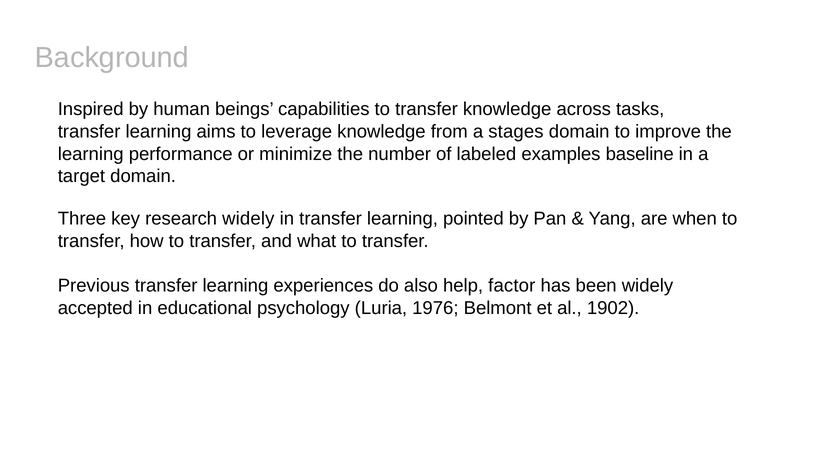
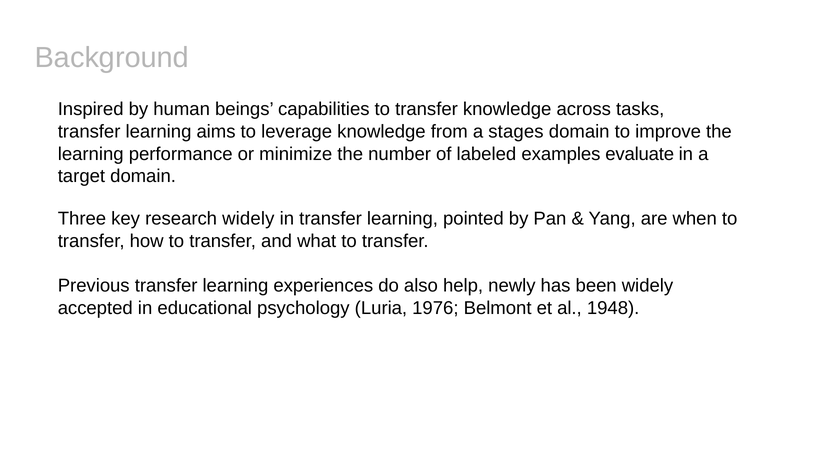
baseline: baseline -> evaluate (640, 154)
factor: factor -> newly (512, 285)
1902: 1902 -> 1948 (613, 308)
